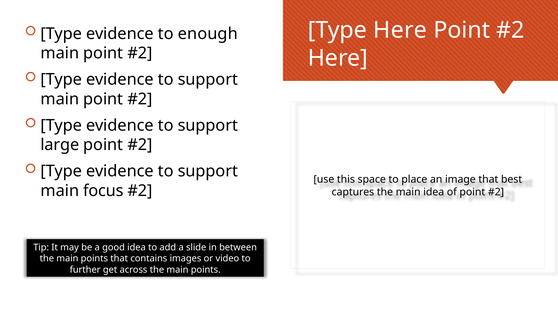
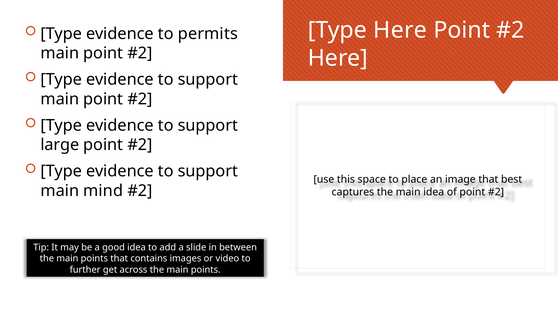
enough: enough -> permits (208, 34)
focus: focus -> mind (103, 191)
